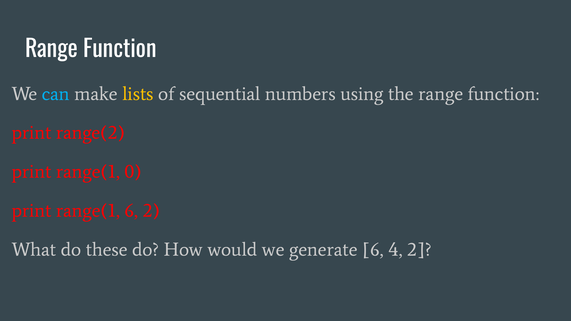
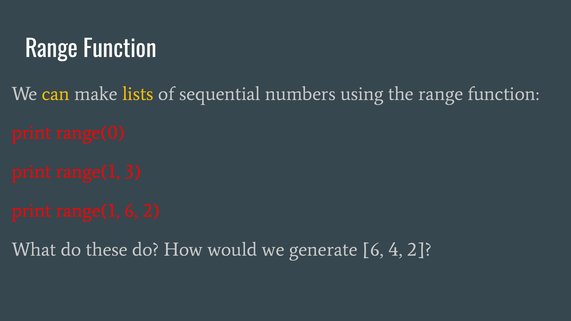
can colour: light blue -> yellow (56, 94)
range(2: range(2 -> range(0 (91, 133)
0: 0 -> 3 (133, 172)
